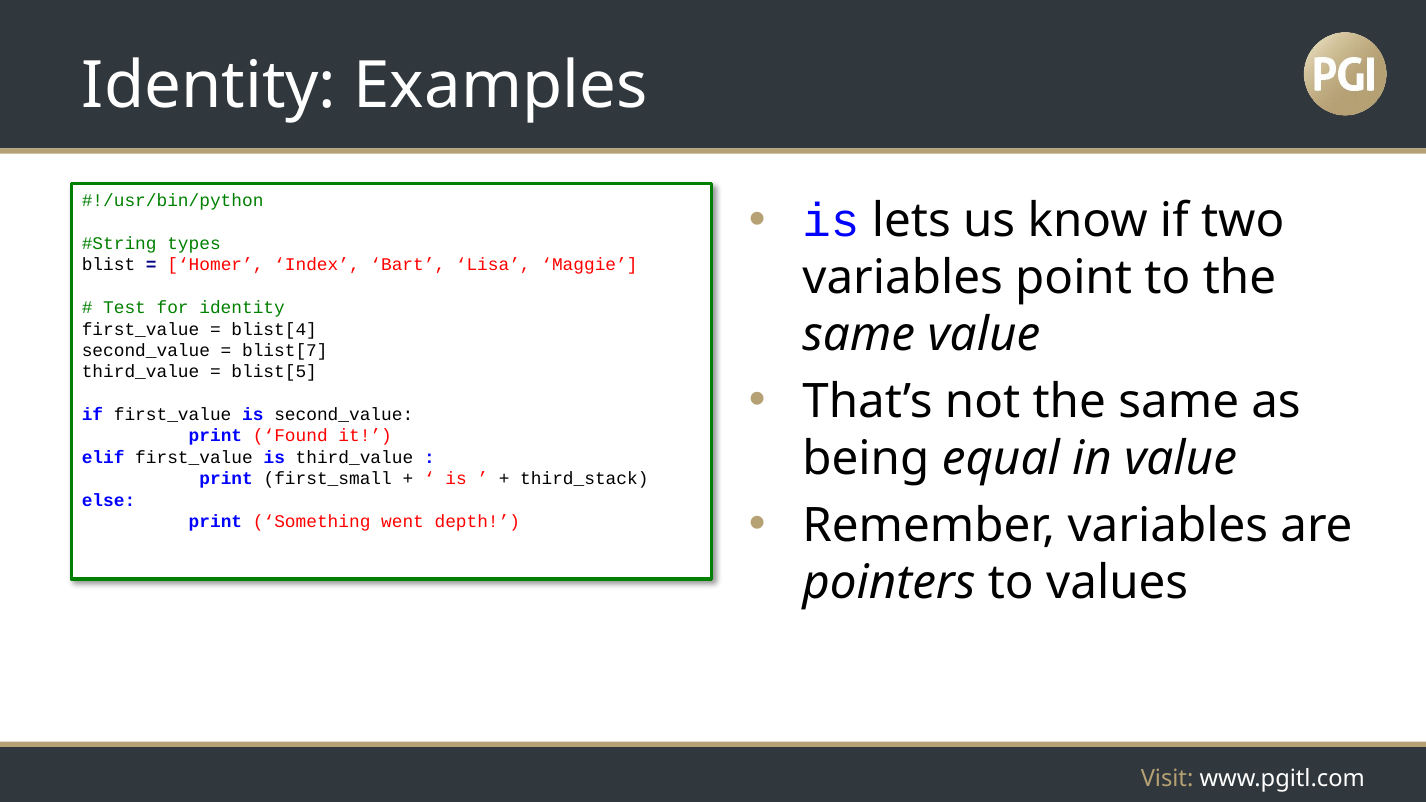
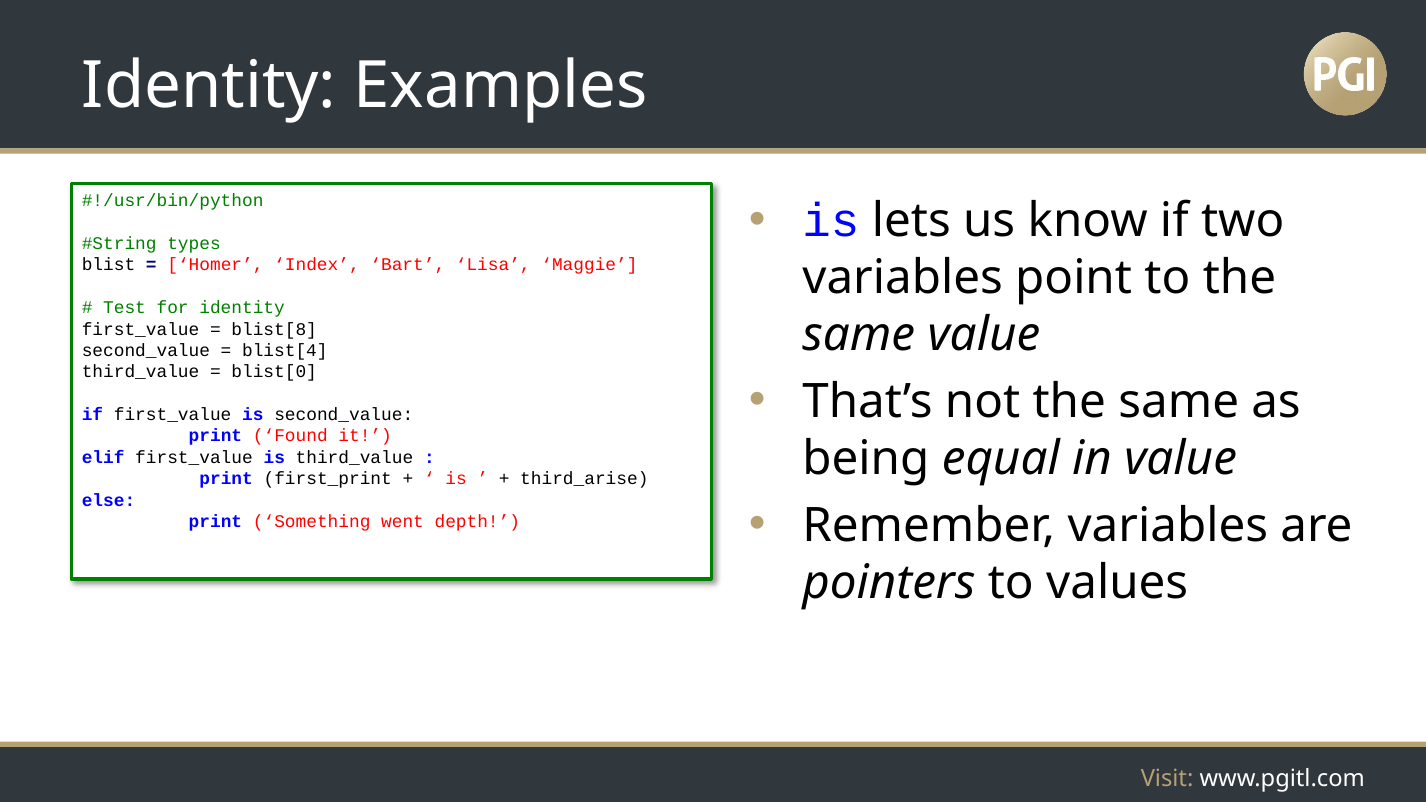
blist[4: blist[4 -> blist[8 (274, 329)
blist[7: blist[7 -> blist[4 (285, 351)
blist[5: blist[5 -> blist[0 (274, 372)
first_small: first_small -> first_print (328, 479)
third_stack: third_stack -> third_arise (584, 479)
